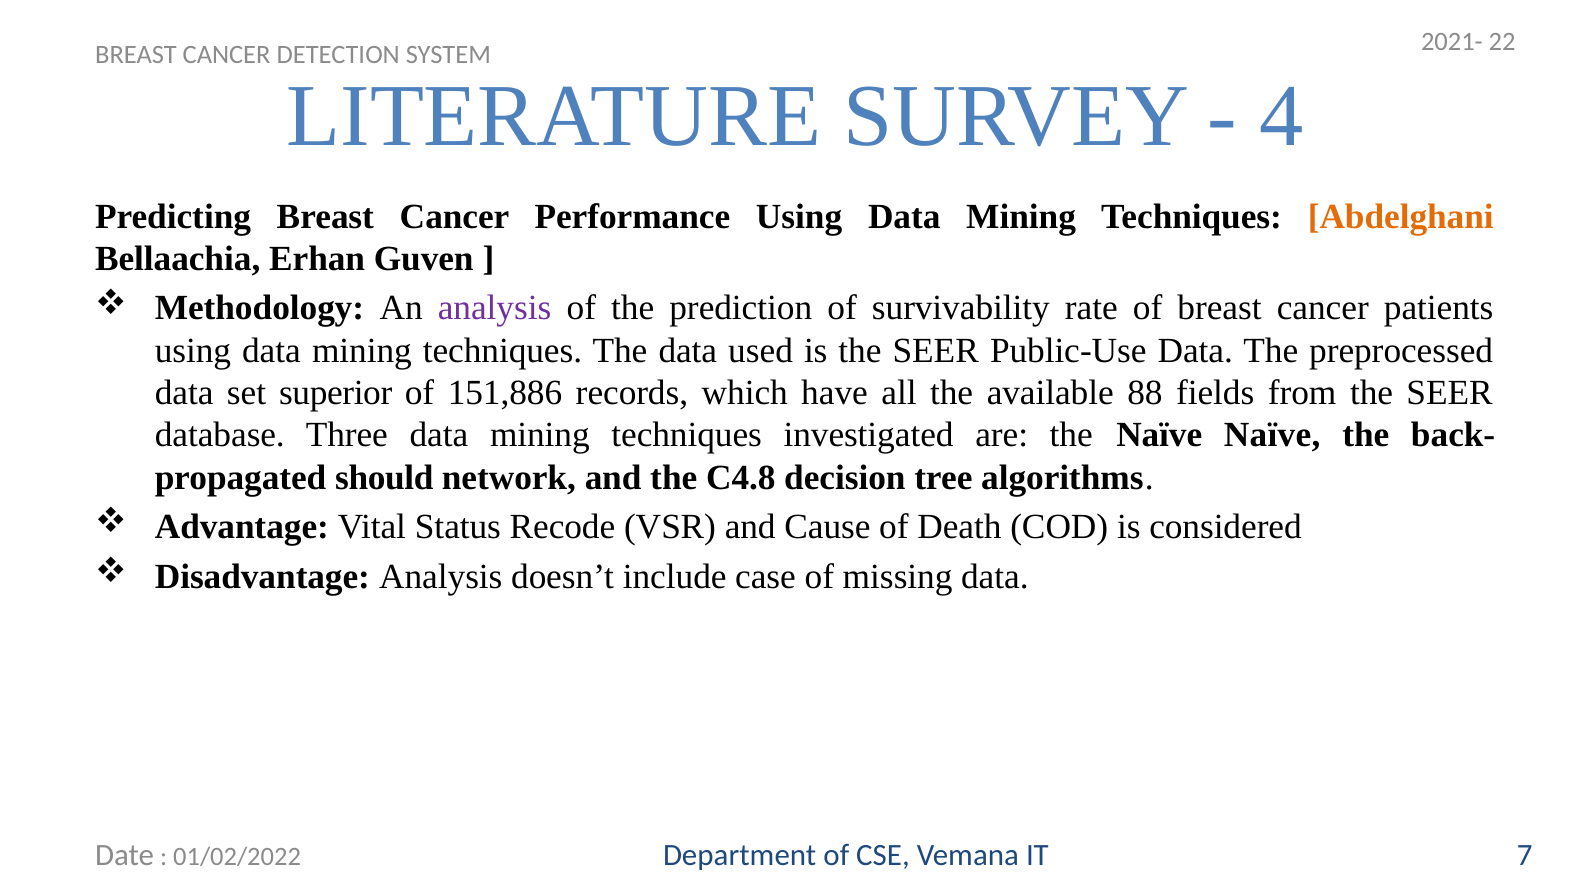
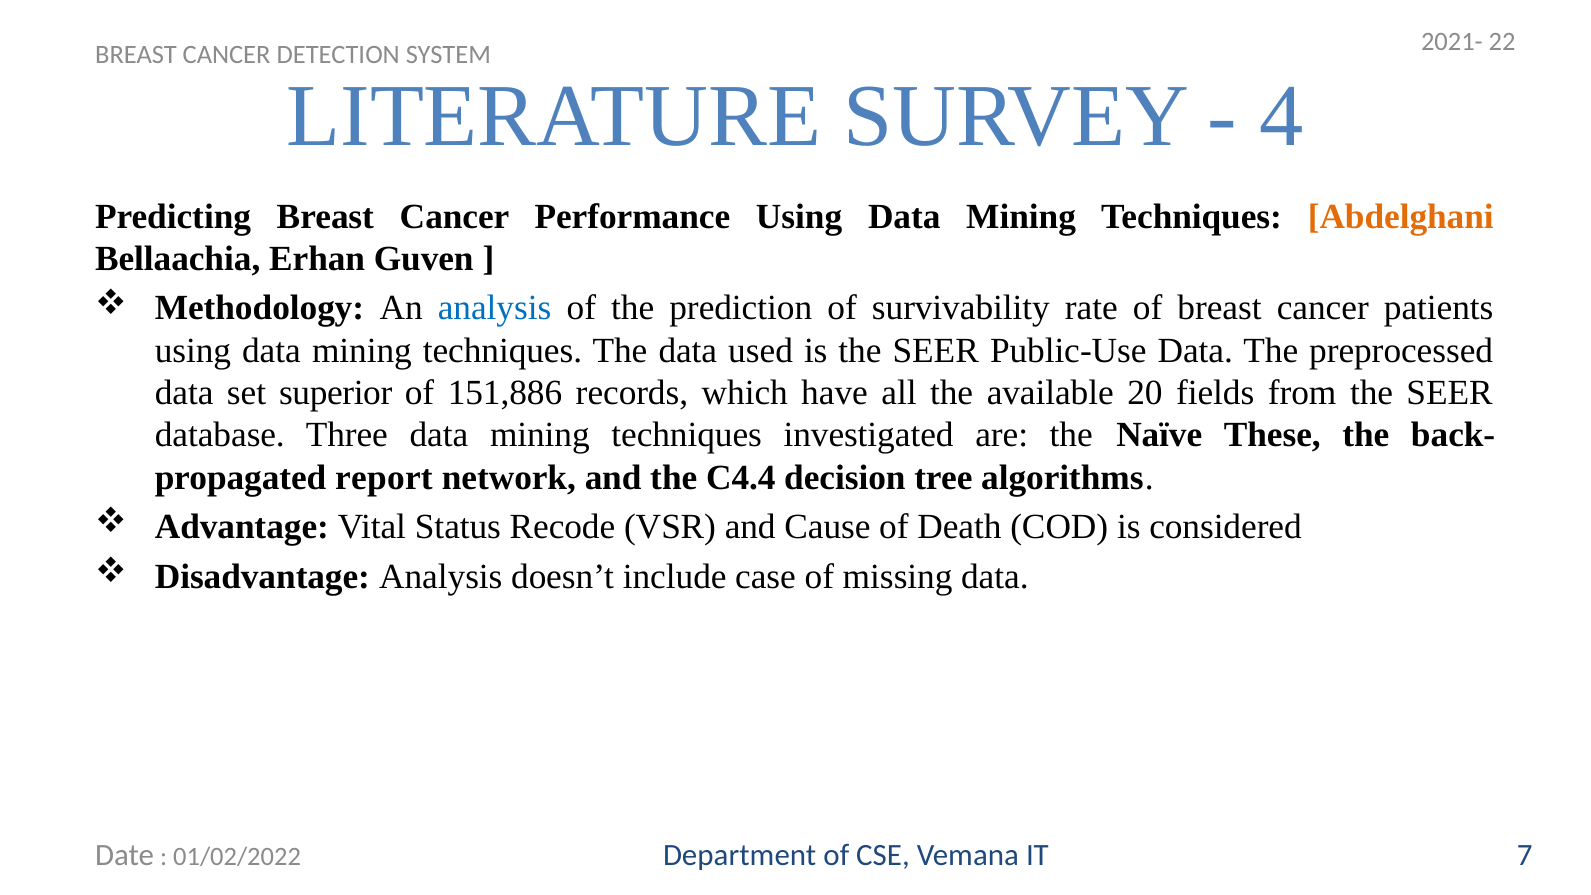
analysis colour: purple -> blue (495, 308)
88: 88 -> 20 (1145, 393)
Naïve Naïve: Naïve -> These (1272, 435)
should: should -> report (384, 478)
C4.8: C4.8 -> C4.4 (741, 478)
